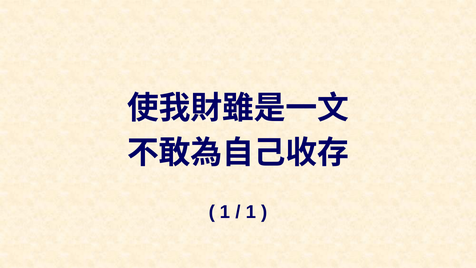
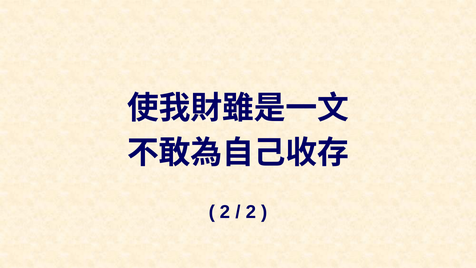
1: 1 -> 2 (225, 212)
1: 1 -> 2 (251, 212)
